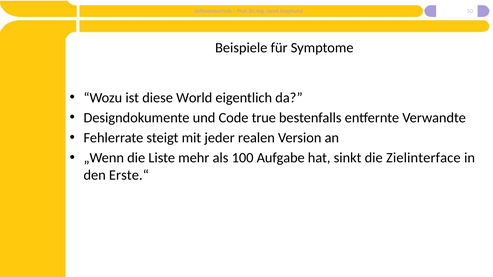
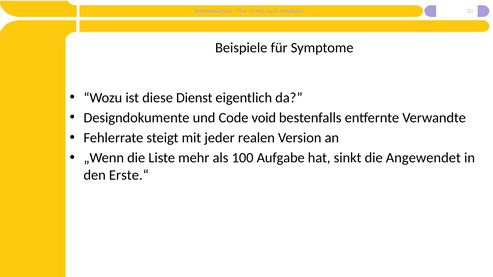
World: World -> Dienst (194, 98)
true: true -> void (264, 118)
Zielinterface: Zielinterface -> Angewendet (423, 158)
